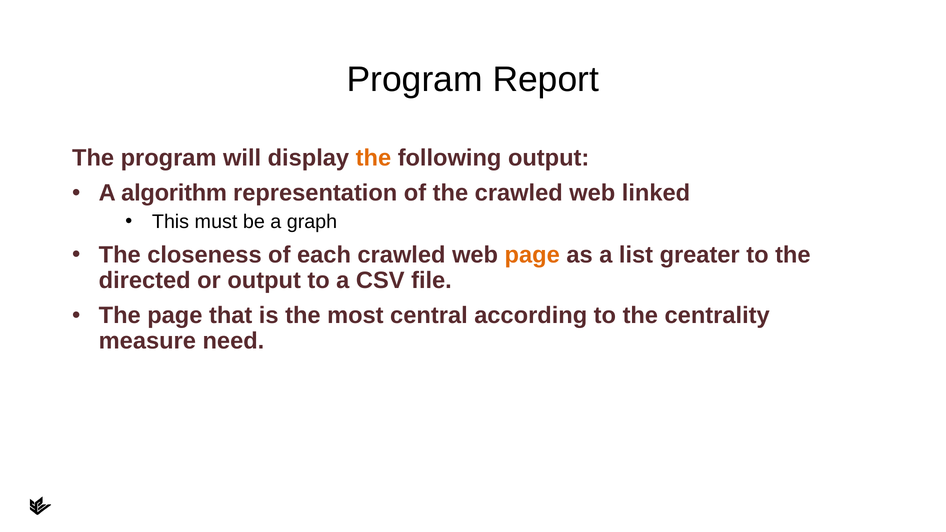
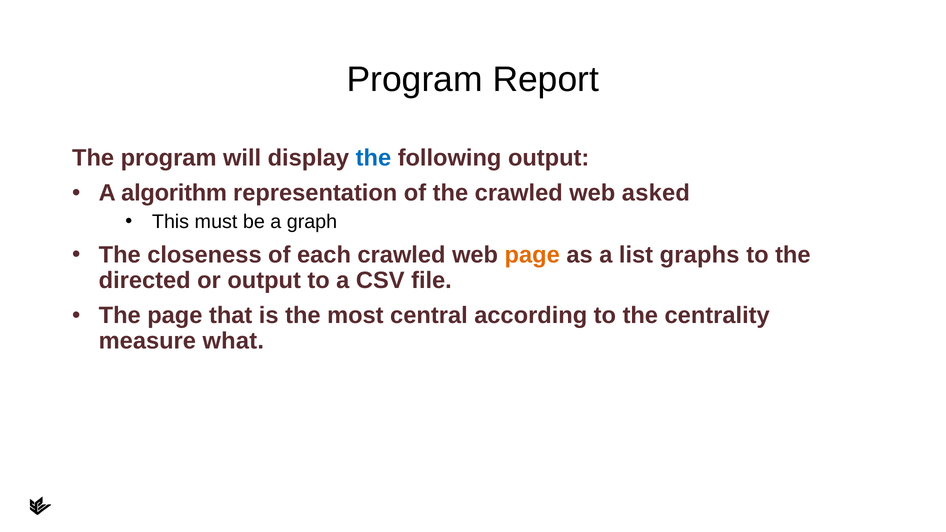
the colour: orange -> blue (373, 158)
linked: linked -> asked (656, 193)
greater: greater -> graphs (700, 255)
need: need -> what (233, 341)
